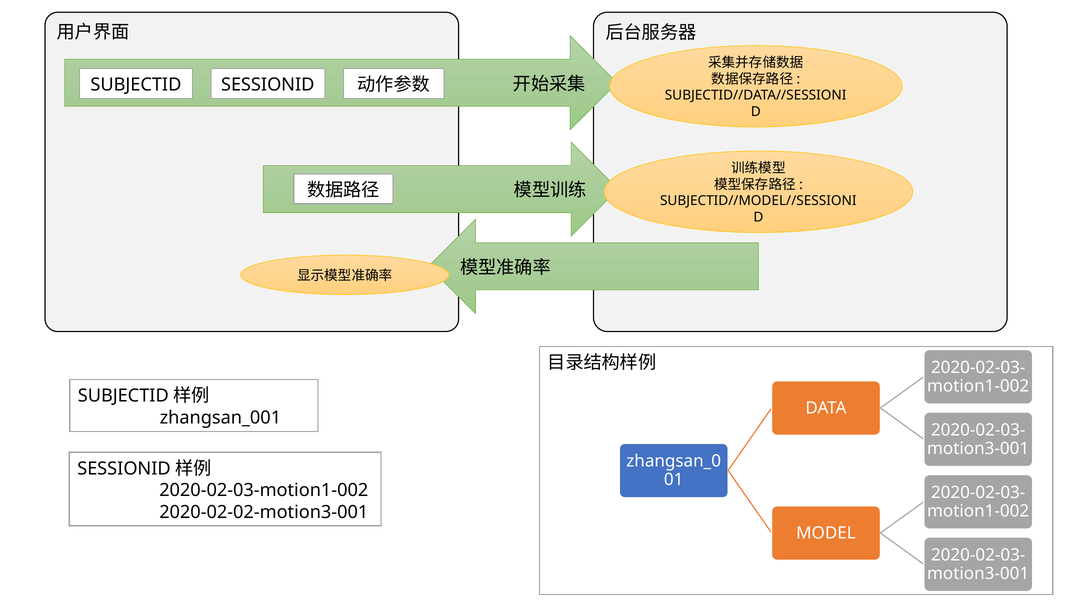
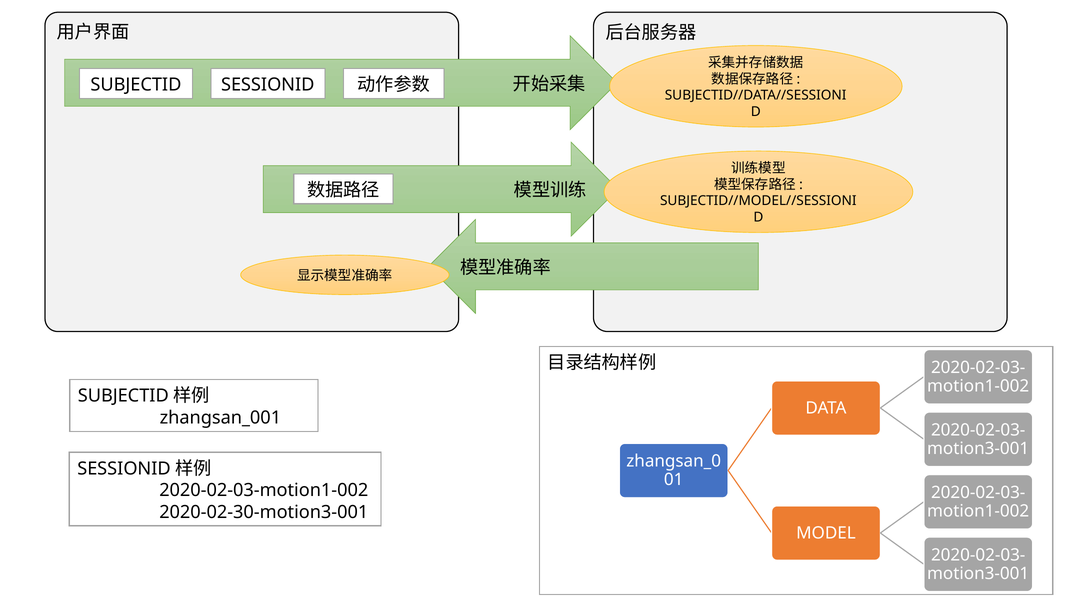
2020-02-02-motion3-001: 2020-02-02-motion3-001 -> 2020-02-30-motion3-001 (264, 512)
